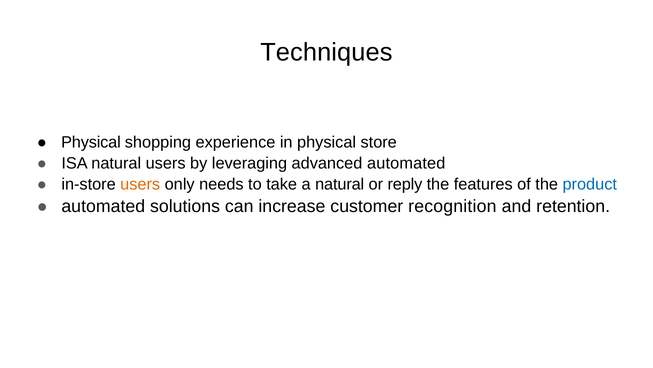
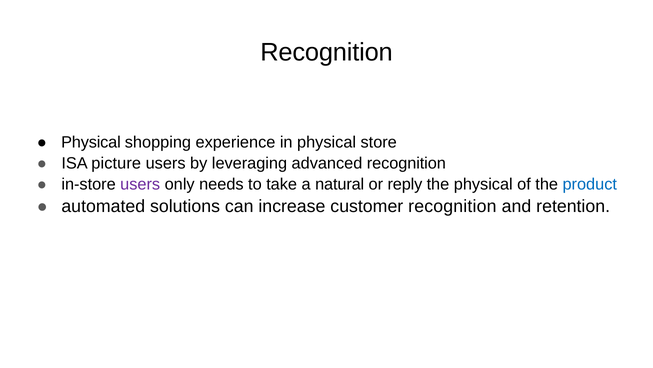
Techniques: Techniques -> Recognition (327, 52)
ISA natural: natural -> picture (116, 163)
advanced automated: automated -> recognition (406, 163)
users colour: orange -> purple (140, 184)
the features: features -> physical (483, 184)
